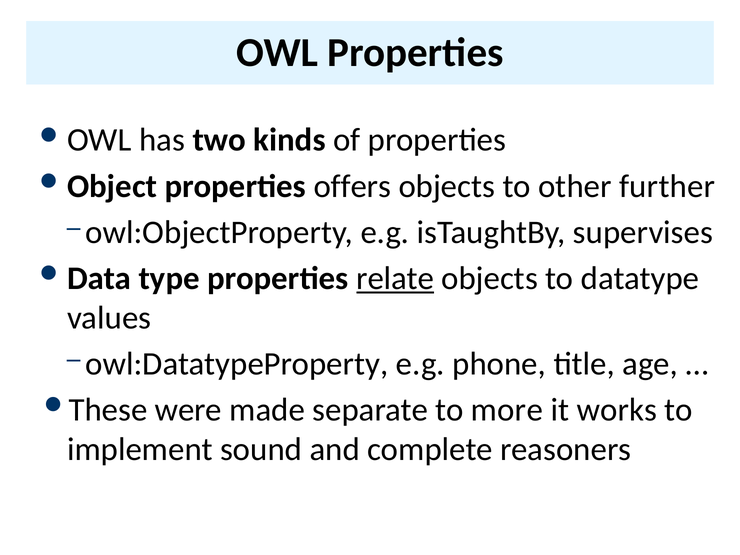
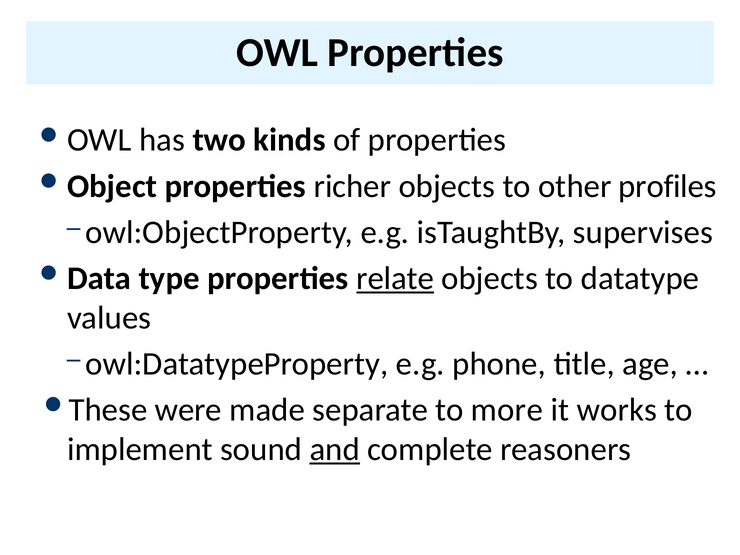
offers: offers -> richer (352, 186)
further: further -> profiles (667, 186)
and underline: none -> present (335, 449)
